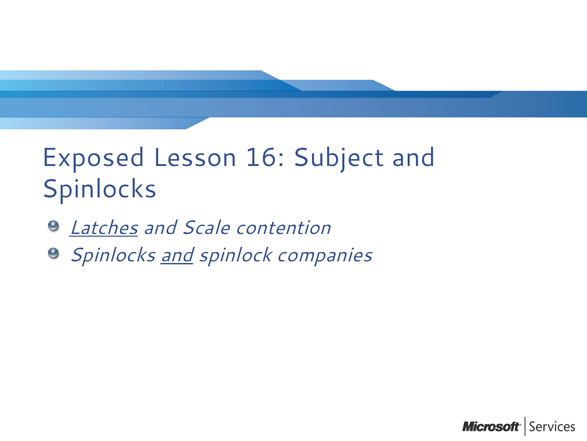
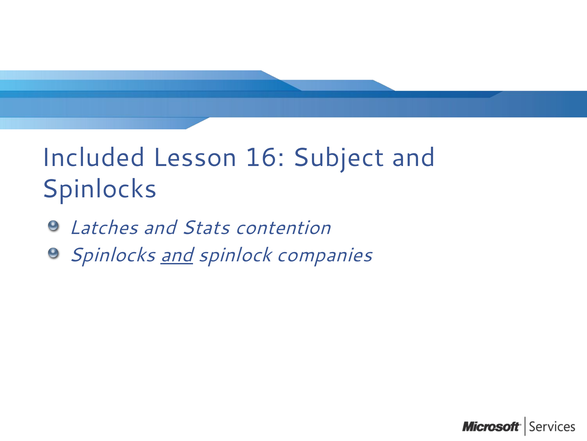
Exposed: Exposed -> Included (93, 157)
Latches underline: present -> none (103, 227)
Scale: Scale -> Stats (205, 227)
